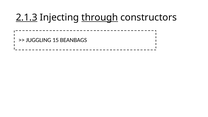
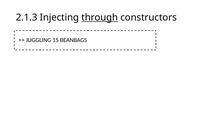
2.1.3 underline: present -> none (27, 17)
